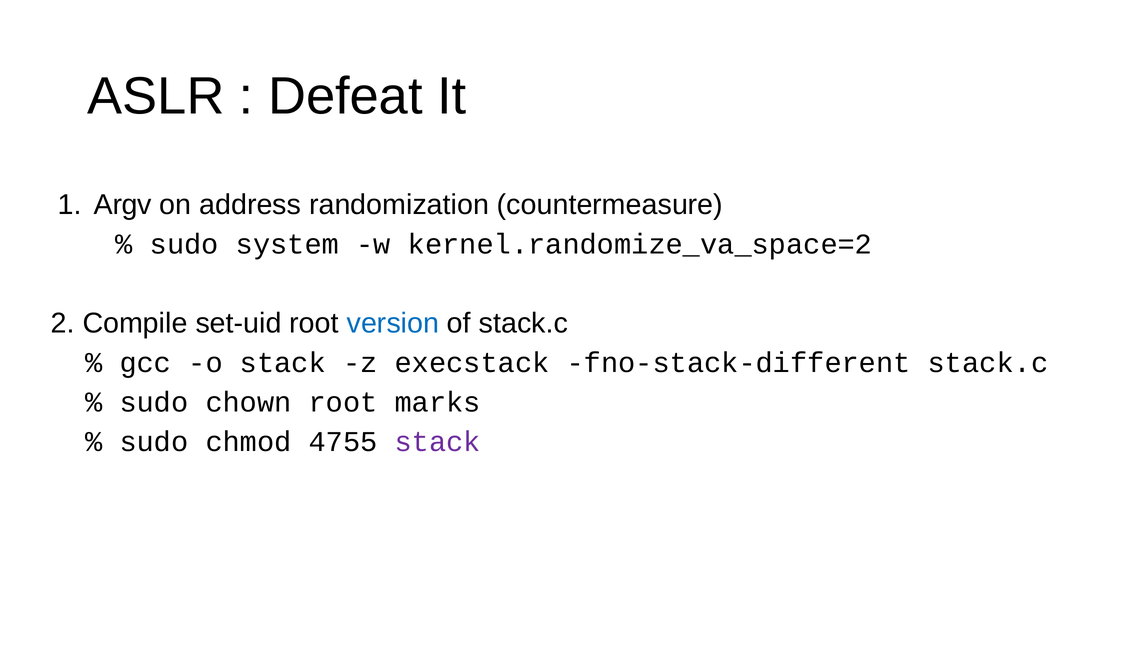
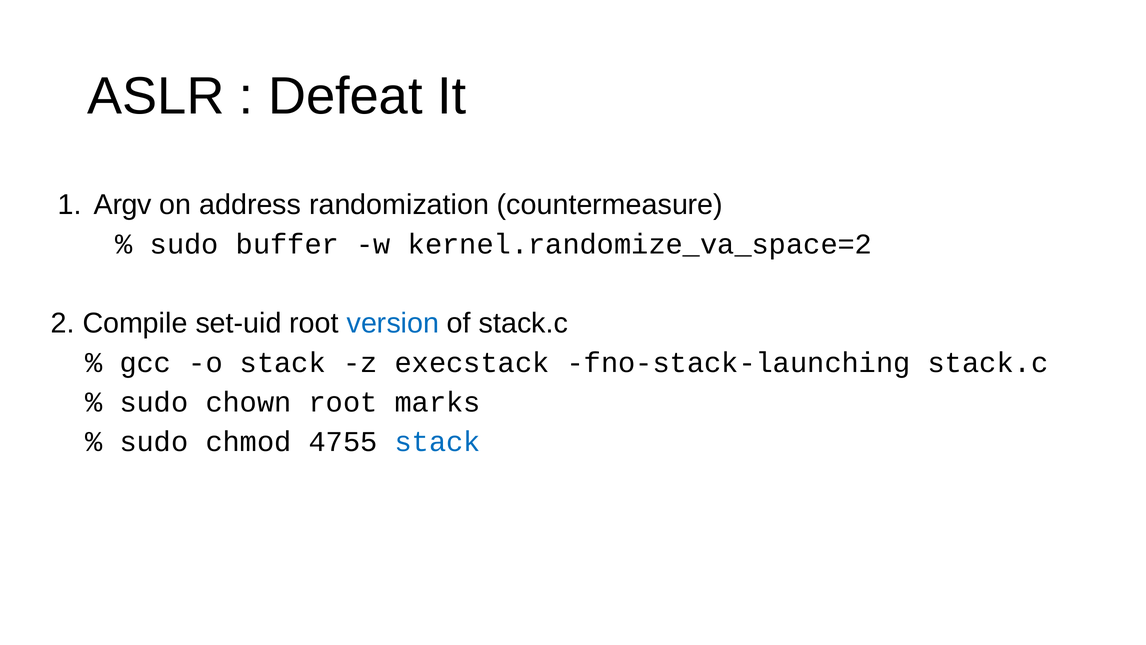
system: system -> buffer (287, 244)
fno-stack-different: fno-stack-different -> fno-stack-launching (739, 363)
stack colour: purple -> blue (438, 442)
